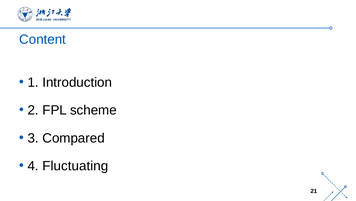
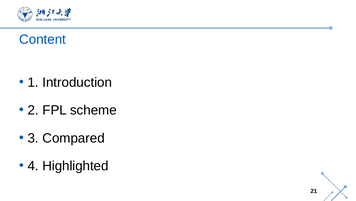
Fluctuating: Fluctuating -> Highlighted (75, 165)
